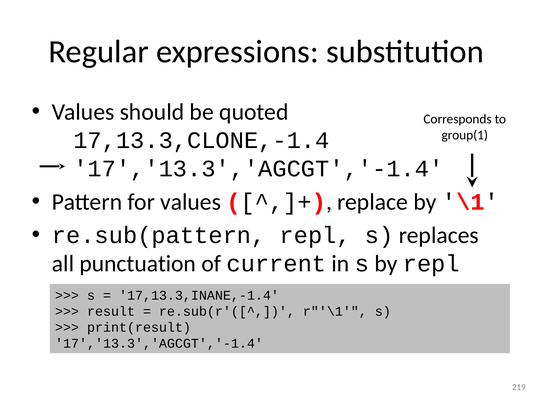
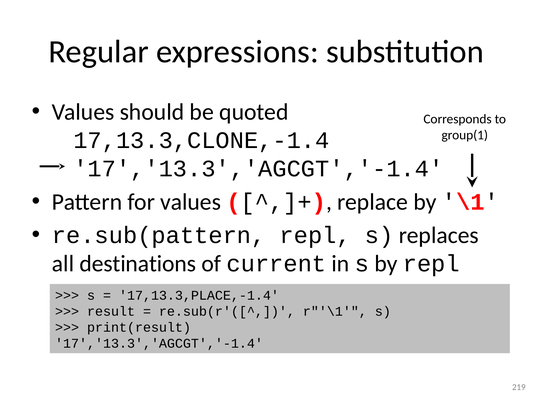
punctuation: punctuation -> destinations (138, 263)
17,13.3,INANE,-1.4: 17,13.3,INANE,-1.4 -> 17,13.3,PLACE,-1.4 (199, 295)
